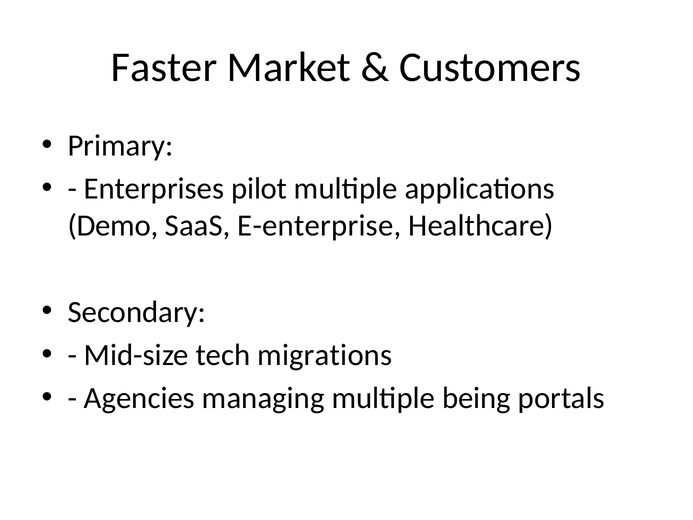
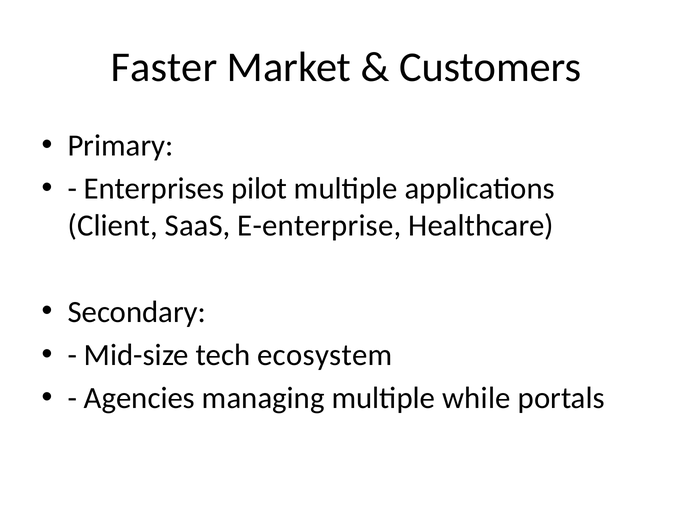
Demo: Demo -> Client (113, 225)
migrations: migrations -> ecosystem (325, 355)
being: being -> while (476, 398)
